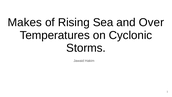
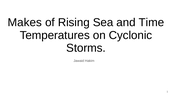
Over: Over -> Time (151, 22)
